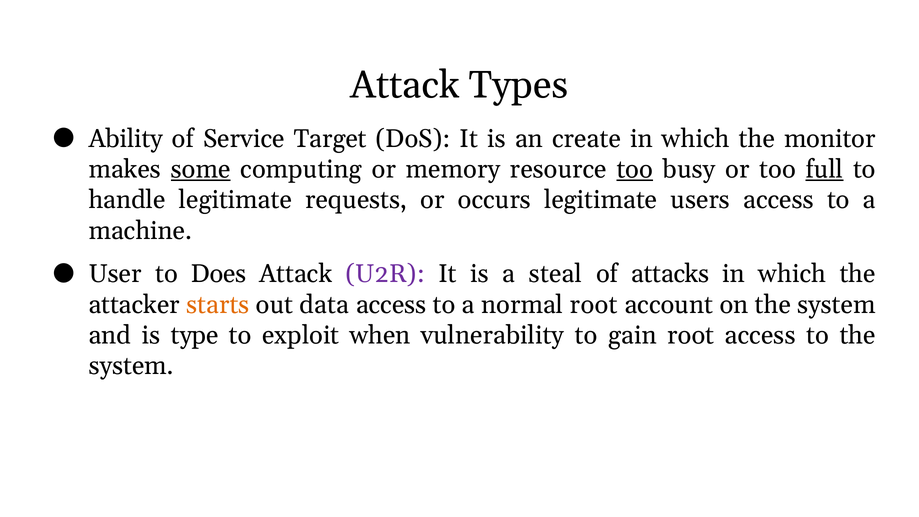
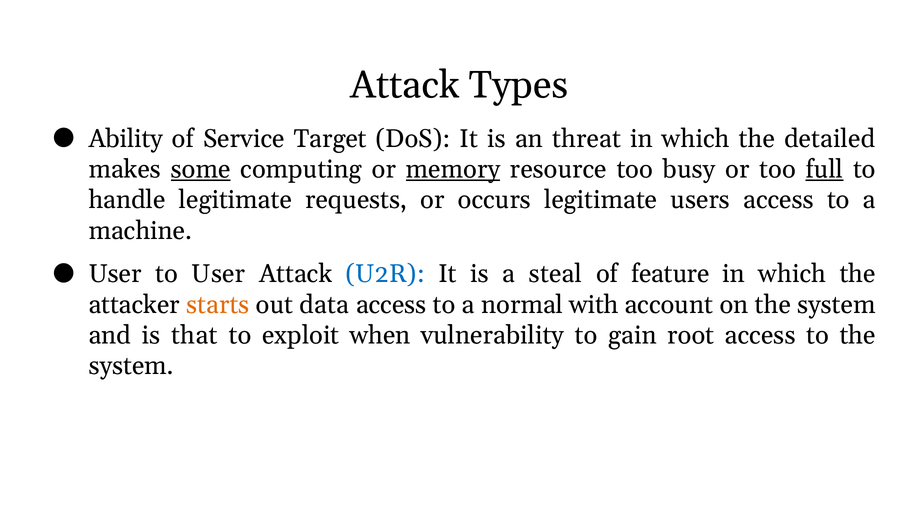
create: create -> threat (587, 139)
monitor: monitor -> detailed (830, 139)
memory underline: none -> present (453, 169)
too underline: present -> none (635, 169)
to Does: Does -> User (218, 274)
U2R colour: purple -> blue (385, 274)
attacks: attacks -> feature (670, 274)
normal root: root -> with (594, 305)
type: type -> that (194, 335)
